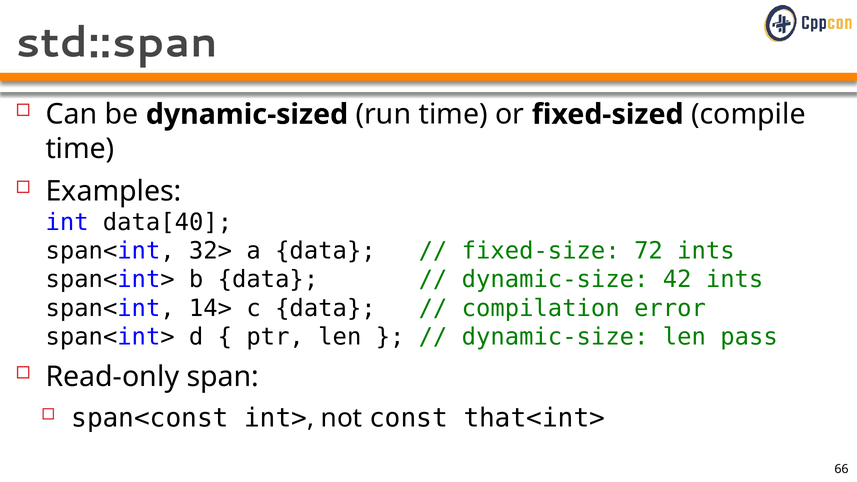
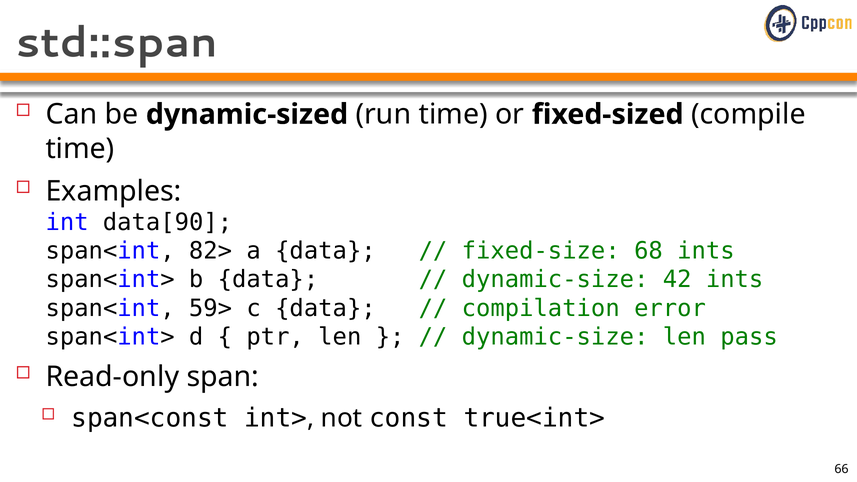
data[40: data[40 -> data[90 (167, 222)
32>: 32> -> 82> (211, 251)
72: 72 -> 68 (648, 251)
14>: 14> -> 59> (211, 308)
that<int>: that<int> -> true<int> (534, 418)
